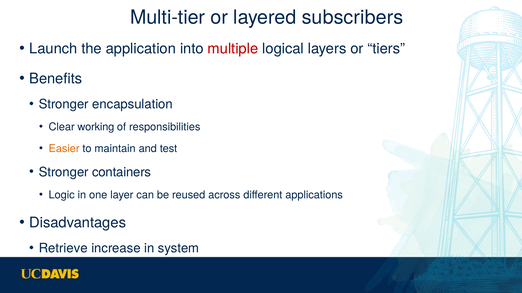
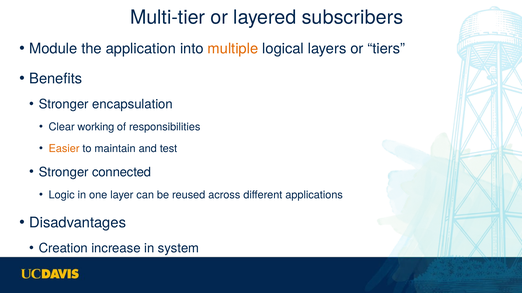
Launch: Launch -> Module (53, 49)
multiple colour: red -> orange (233, 49)
containers: containers -> connected (122, 172)
Retrieve: Retrieve -> Creation (63, 249)
